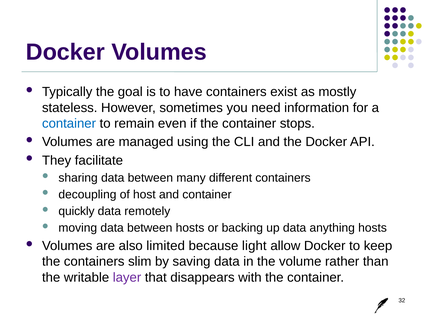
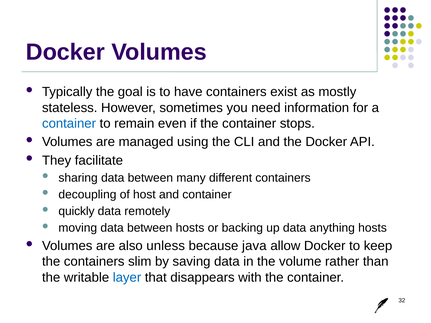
limited: limited -> unless (166, 246)
light: light -> java (254, 246)
layer colour: purple -> blue (127, 278)
